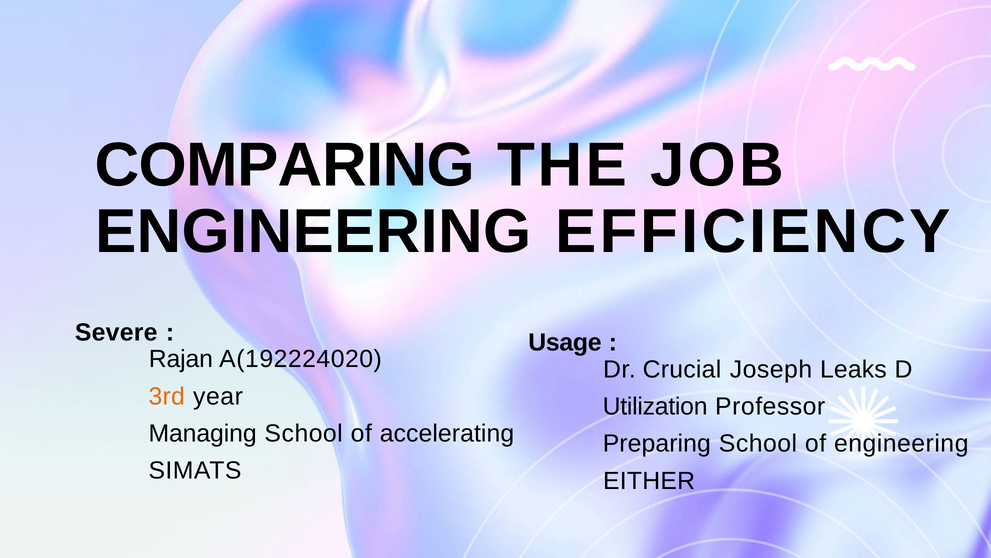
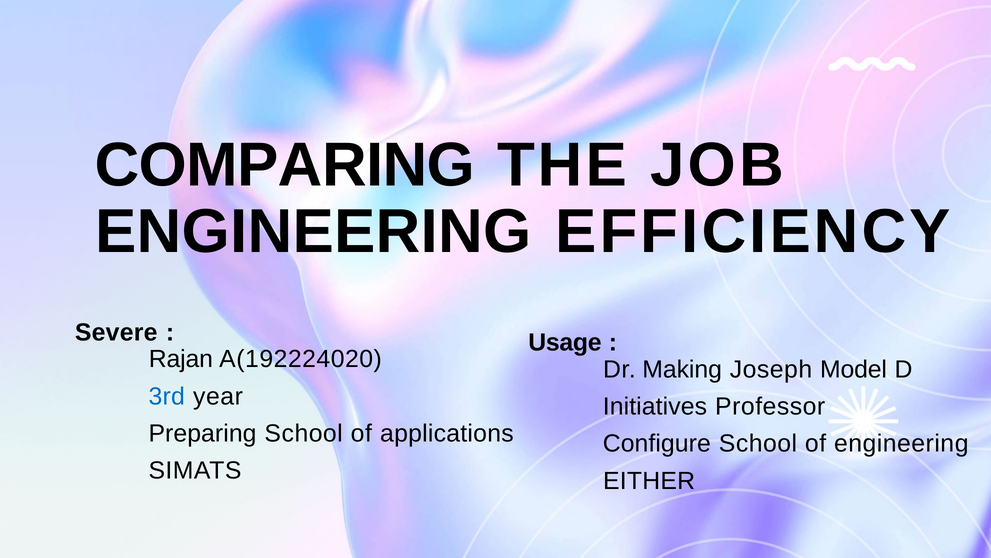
Crucial: Crucial -> Making (682, 369)
Leaks: Leaks -> Model (854, 369)
3rd colour: orange -> blue (167, 396)
Utilization: Utilization -> Initiatives (655, 406)
Managing: Managing -> Preparing (203, 433)
accelerating: accelerating -> applications (447, 433)
Preparing: Preparing -> Configure (657, 443)
